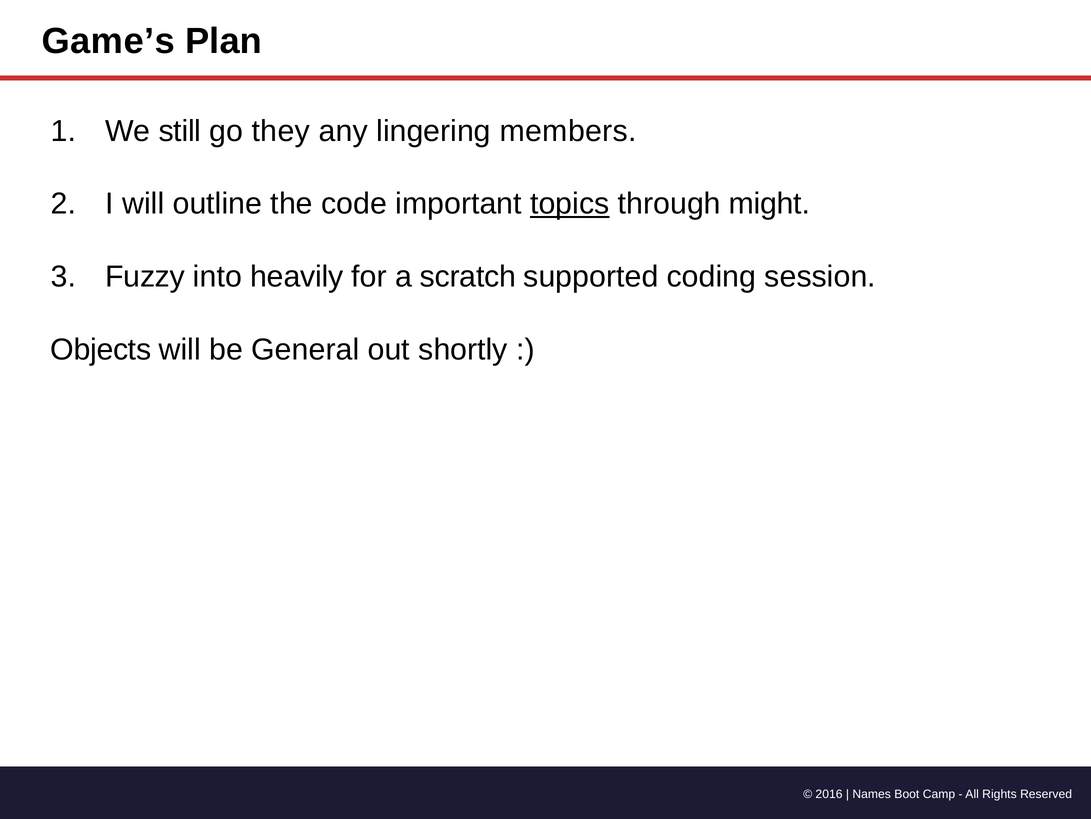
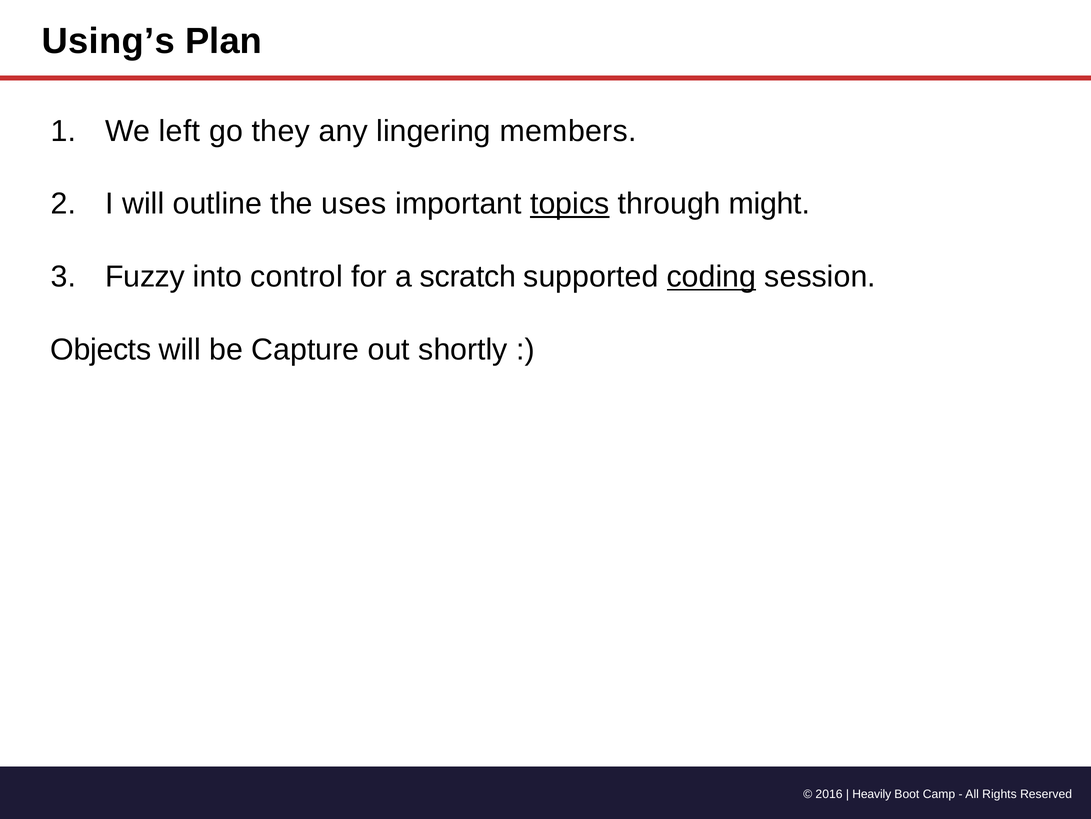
Game’s: Game’s -> Using’s (108, 41)
still: still -> left (180, 131)
code: code -> uses (354, 204)
heavily: heavily -> control (297, 277)
coding underline: none -> present (711, 277)
General: General -> Capture (305, 349)
Names: Names -> Heavily (872, 794)
